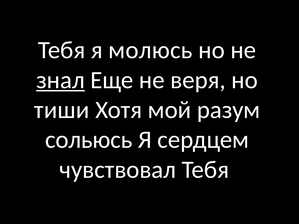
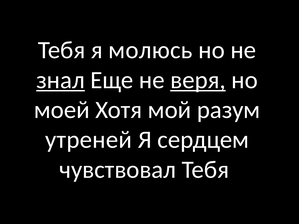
веря underline: none -> present (198, 80)
тиши: тиши -> моей (62, 110)
сольюсь: сольюсь -> утреней (89, 140)
